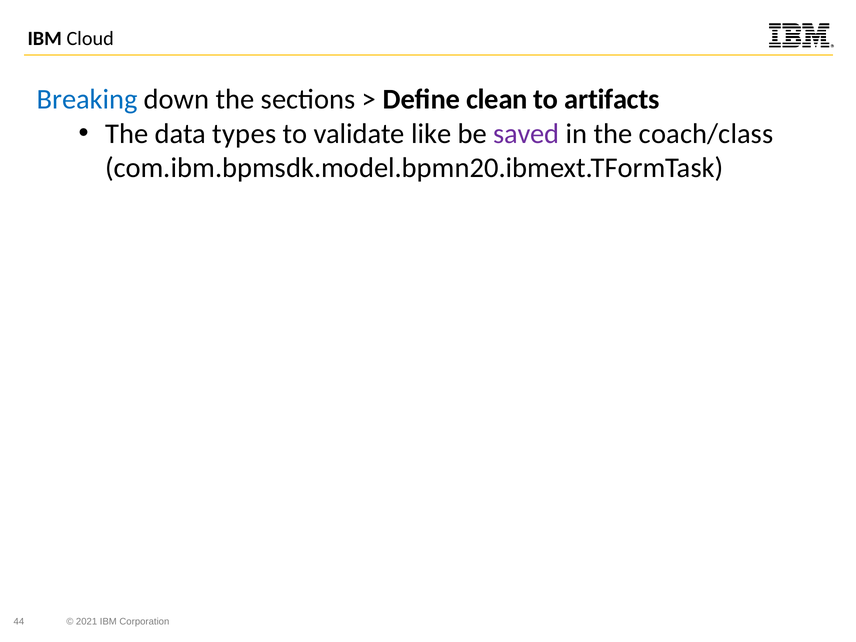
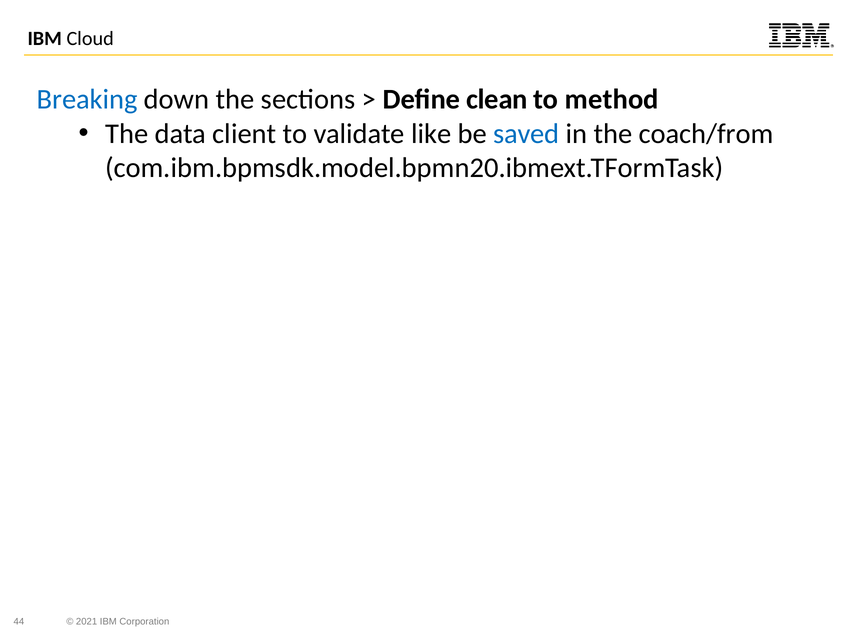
artifacts: artifacts -> method (612, 100)
types: types -> client (244, 134)
saved colour: purple -> blue (526, 134)
coach/class: coach/class -> coach/from (706, 134)
